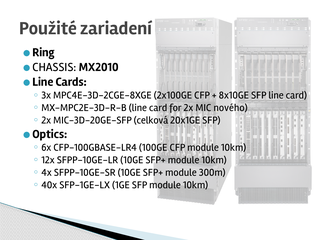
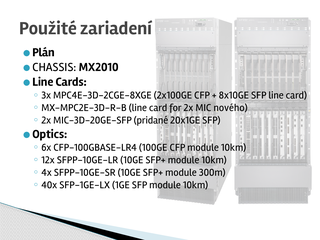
Ring: Ring -> Plán (44, 52)
celková: celková -> pridané (151, 120)
